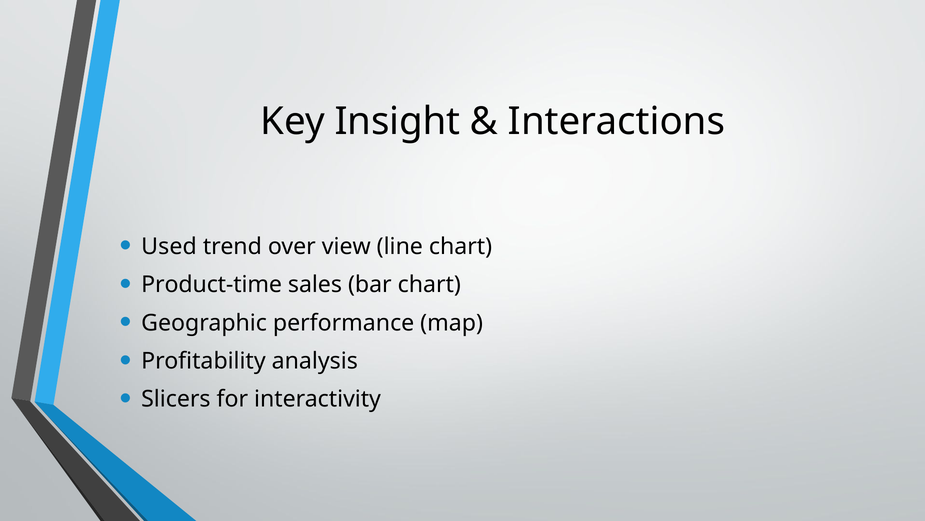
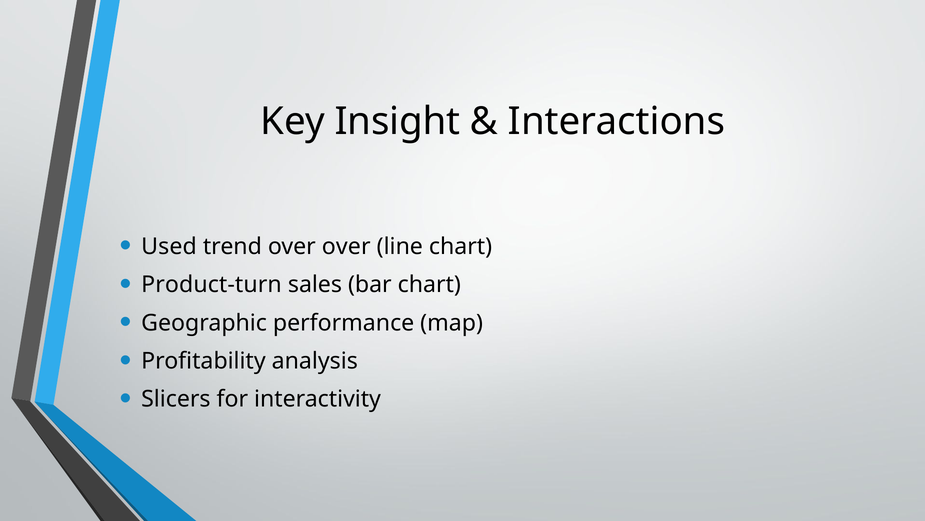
over view: view -> over (346, 246)
Product-time: Product-time -> Product-turn (212, 284)
